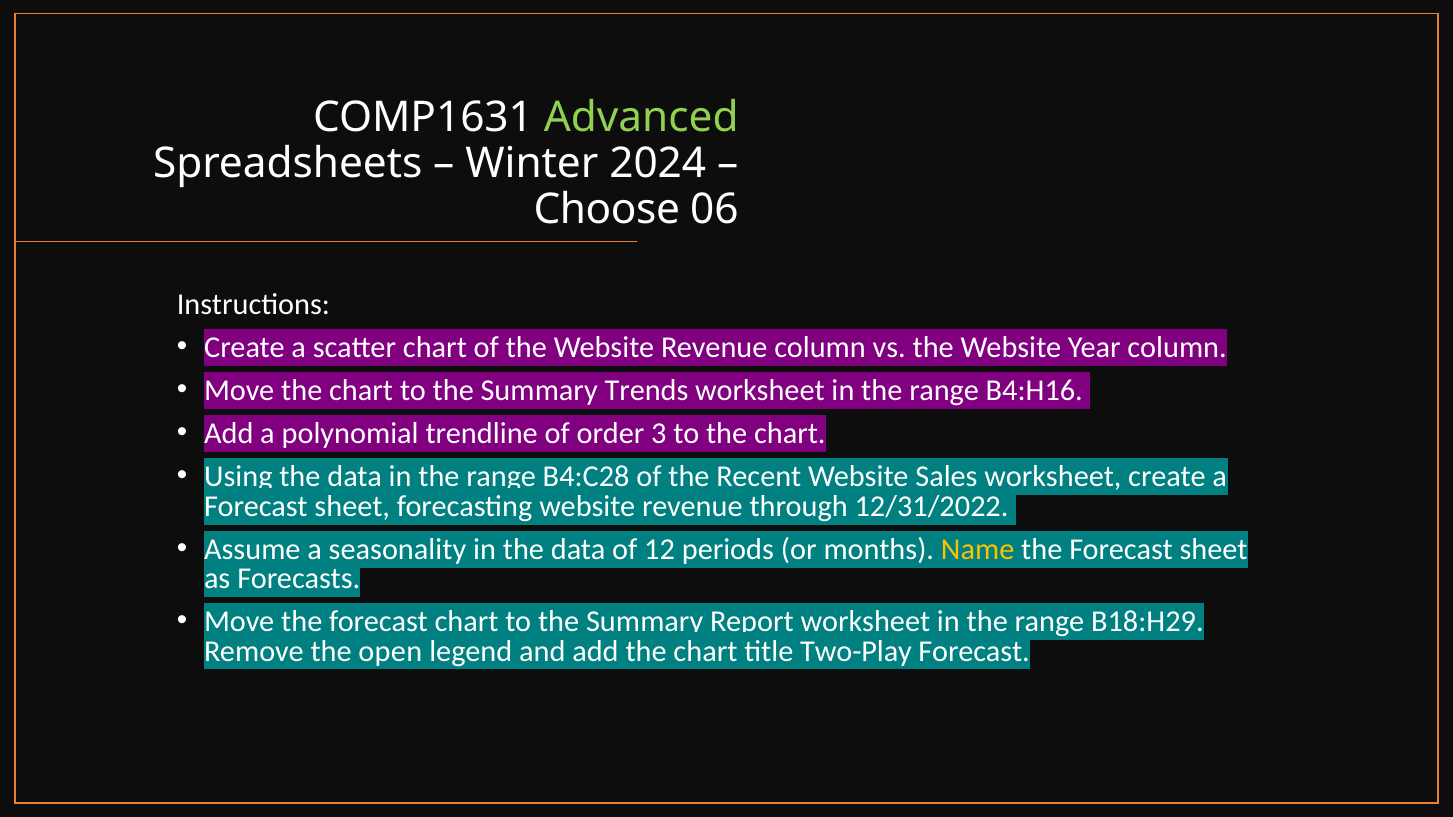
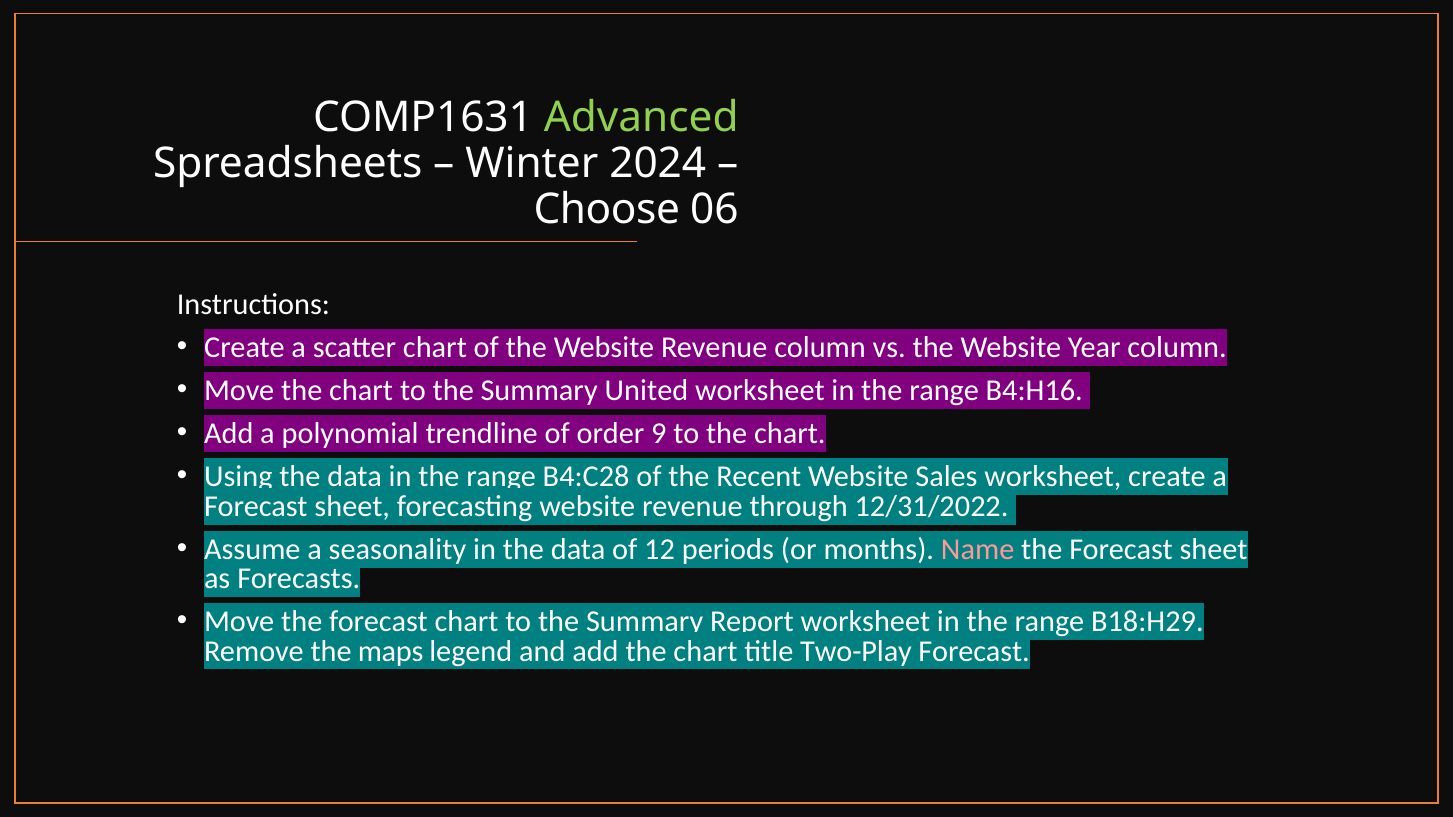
Trends: Trends -> United (646, 391)
3: 3 -> 9 (659, 434)
Name colour: yellow -> pink (978, 550)
open: open -> maps (391, 651)
